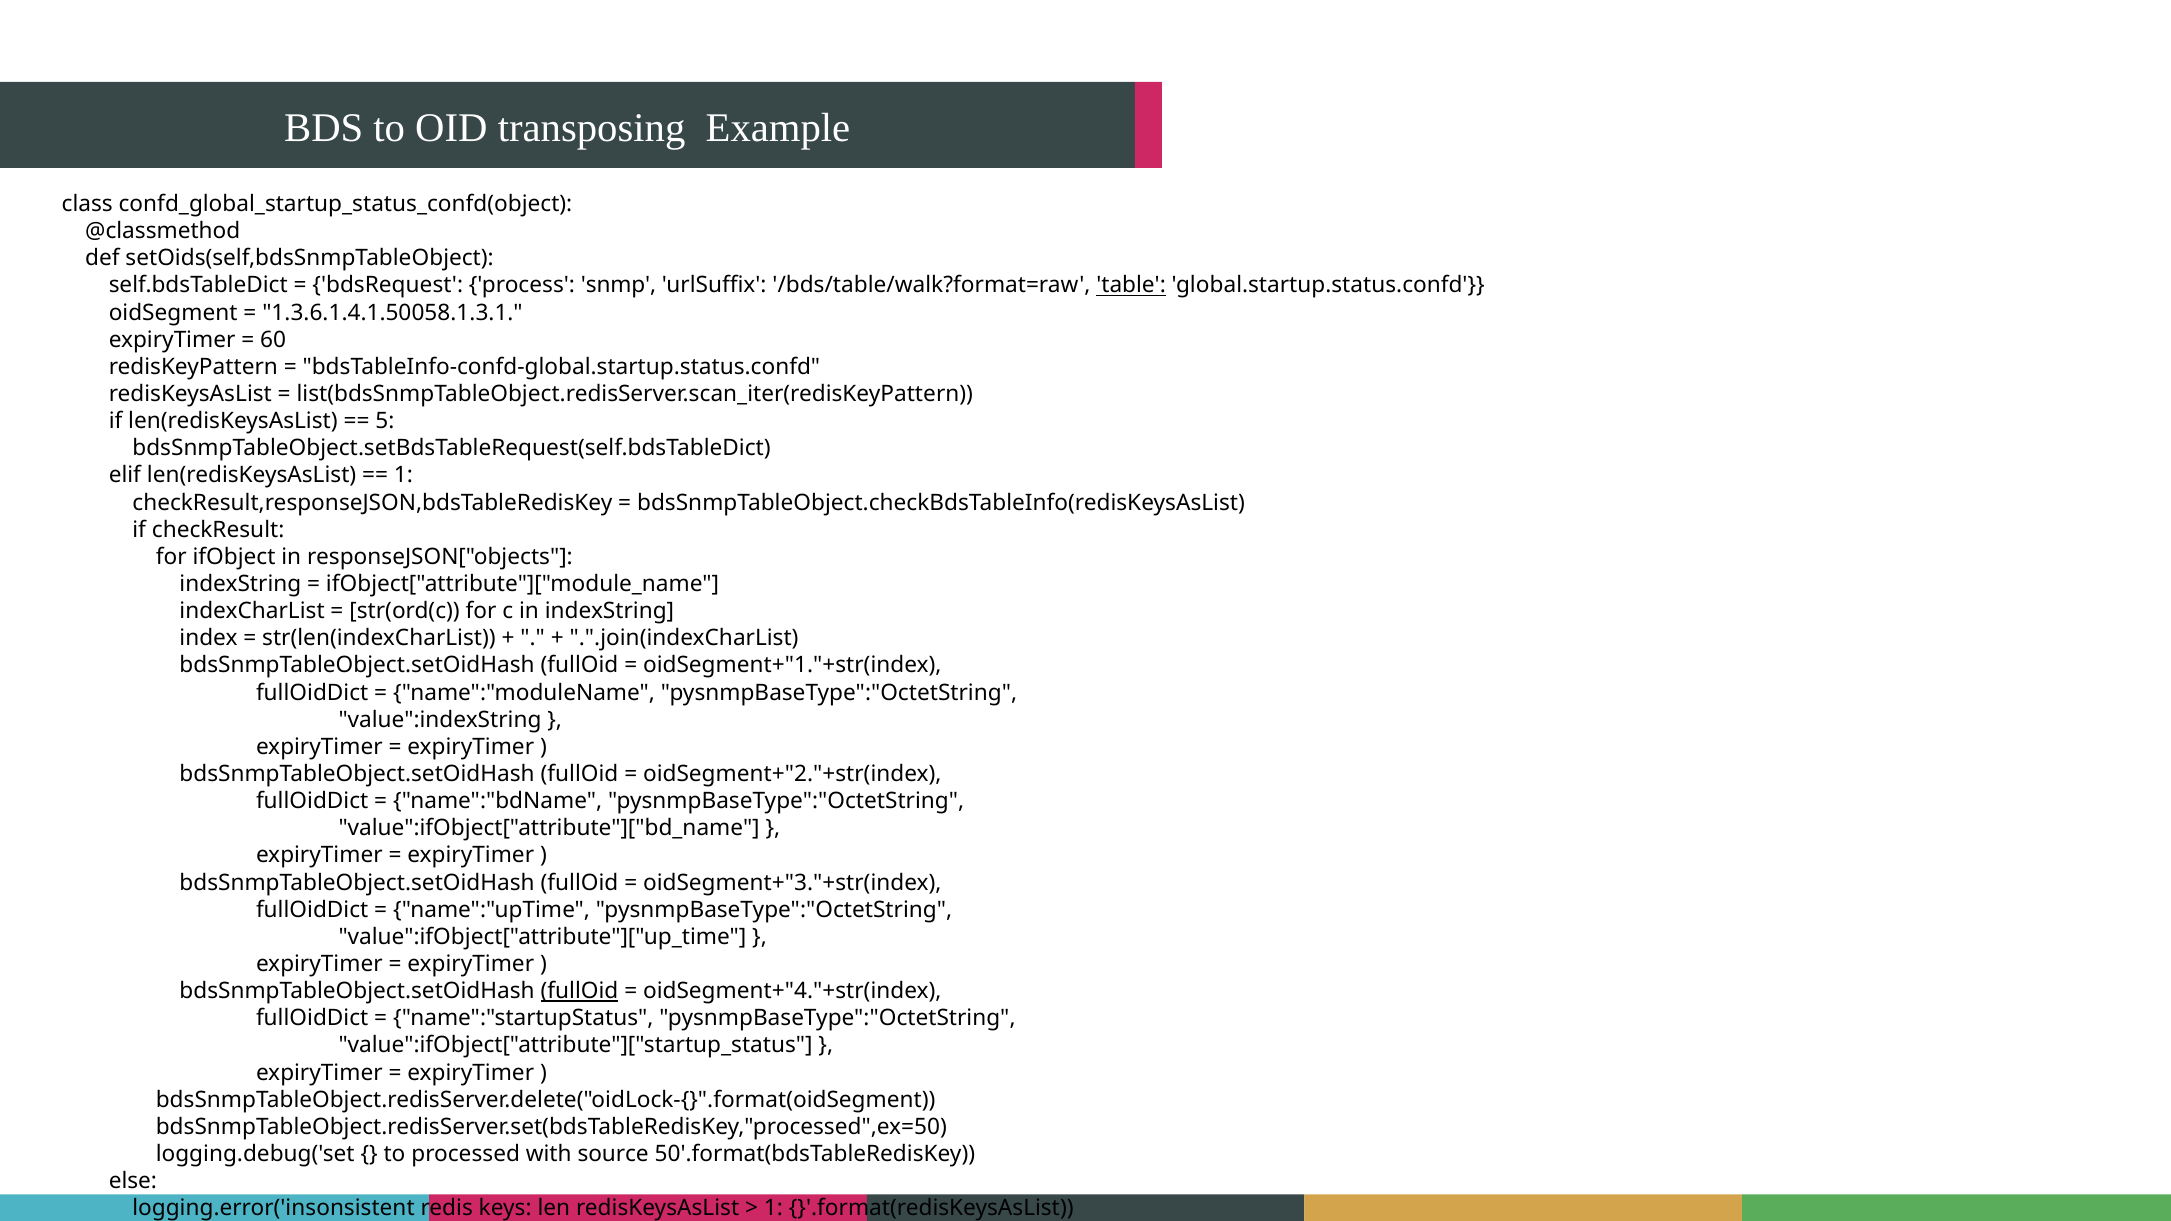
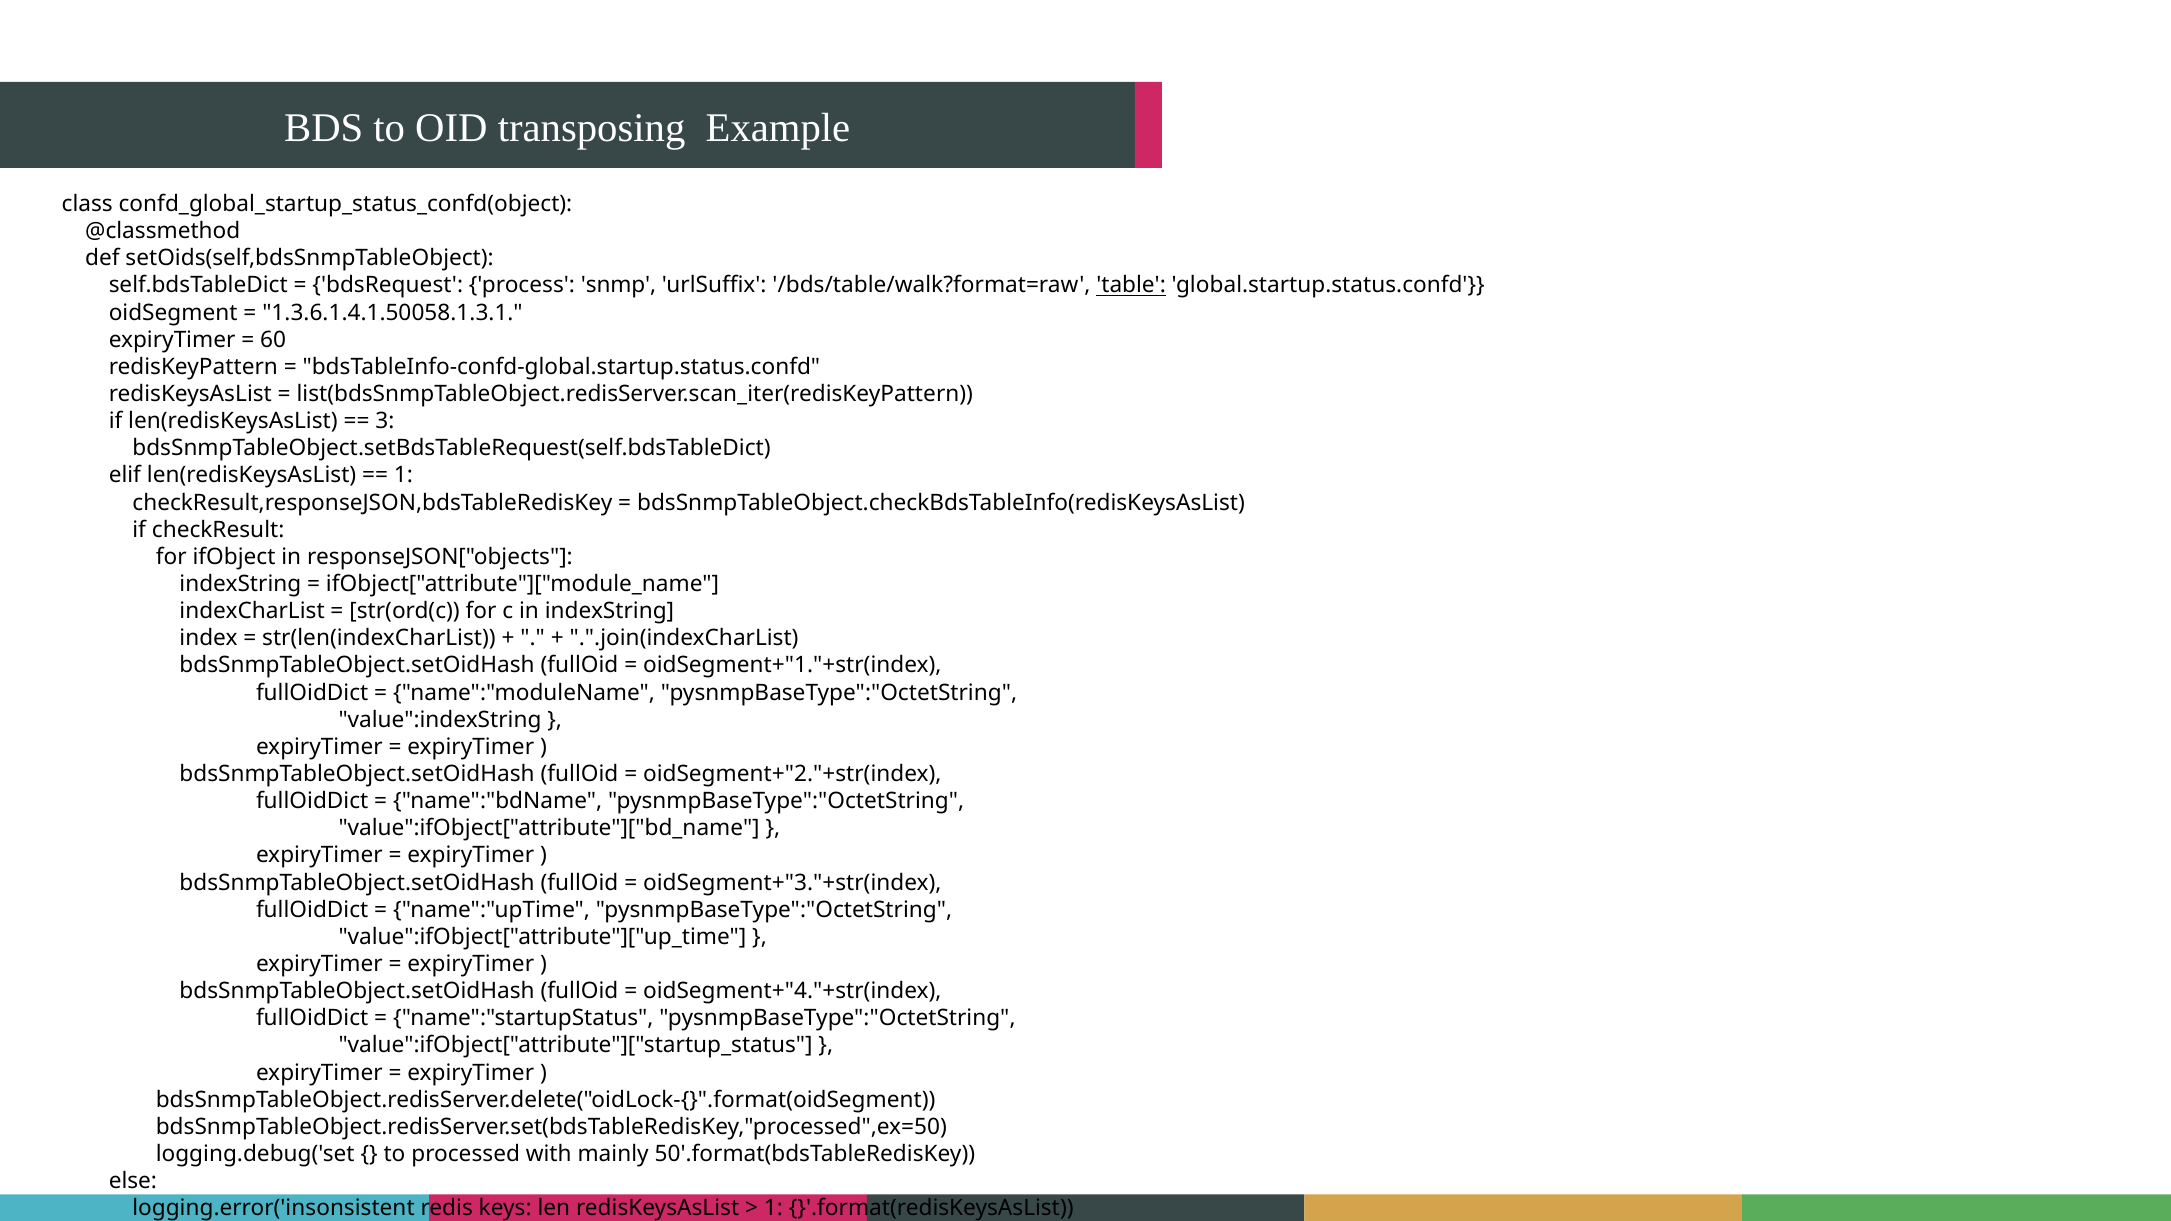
5: 5 -> 3 (385, 421)
fullOid underline: present -> none (579, 991)
source: source -> mainly (613, 1154)
